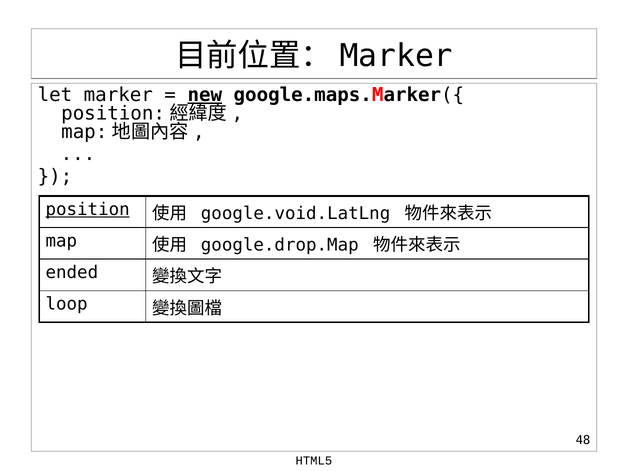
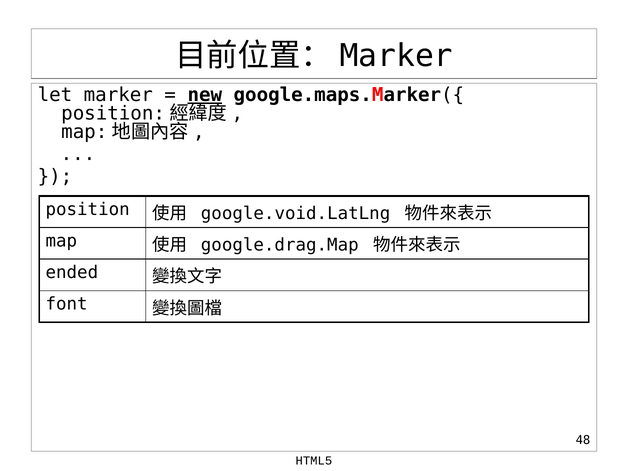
position underline: present -> none (88, 209)
google.drop.Map: google.drop.Map -> google.drag.Map (280, 245)
loop: loop -> font (67, 304)
